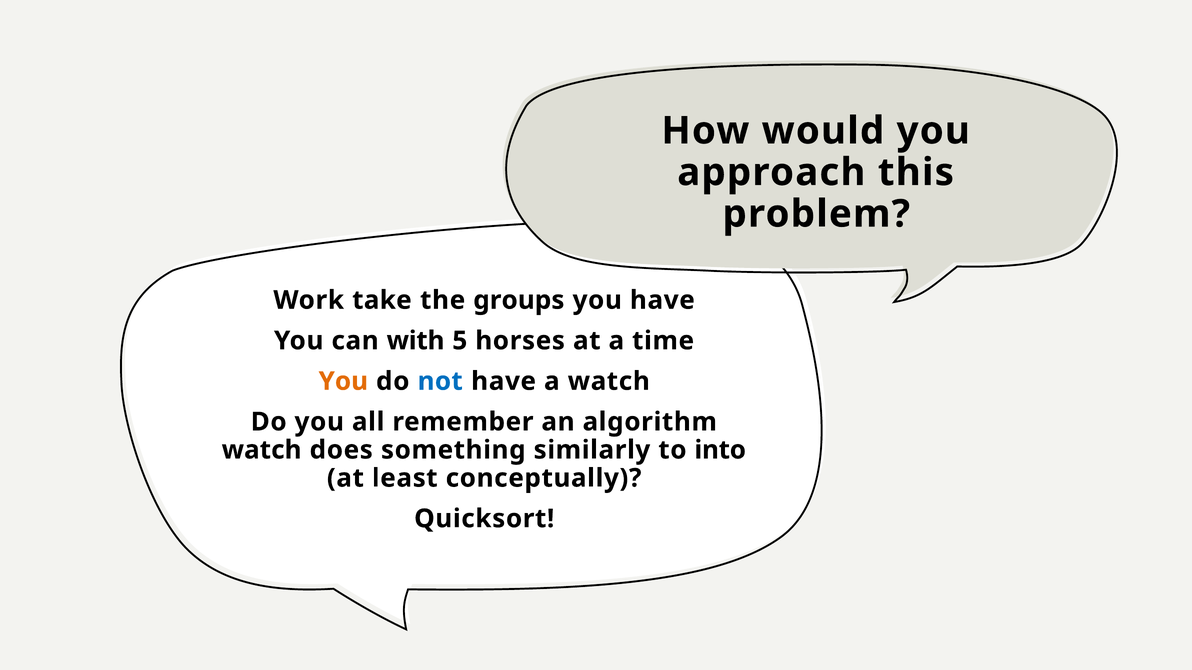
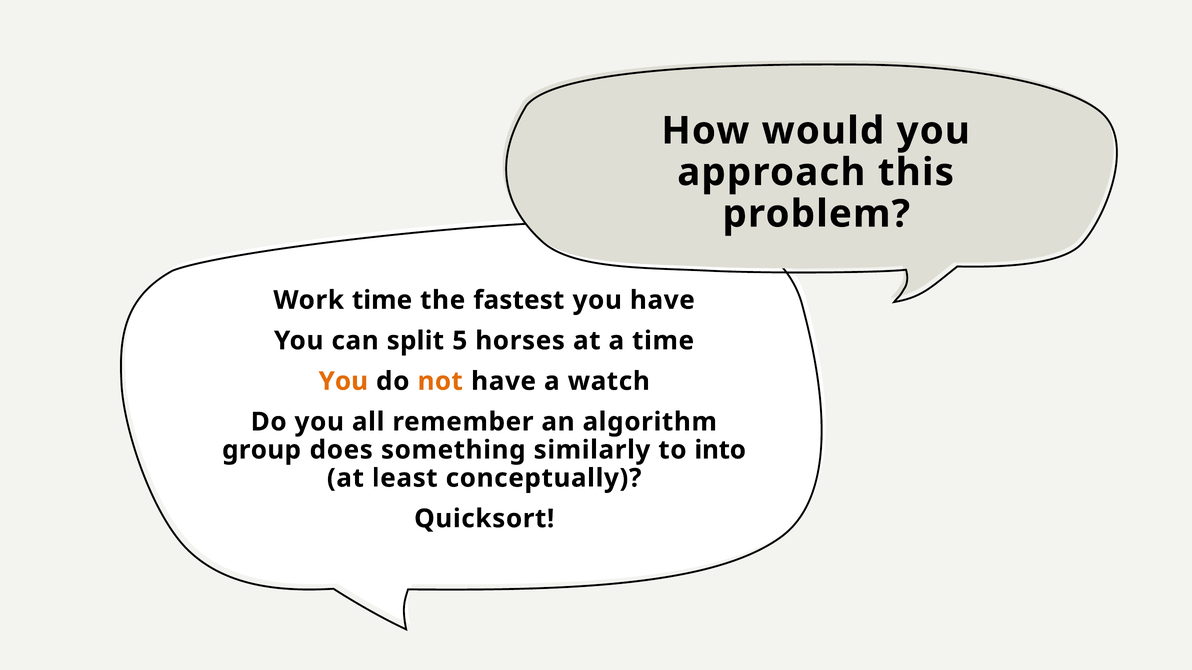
Work take: take -> time (382, 300)
groups: groups -> fastest (519, 300)
with: with -> split (415, 341)
not colour: blue -> orange (440, 382)
watch: watch -> group (262, 450)
